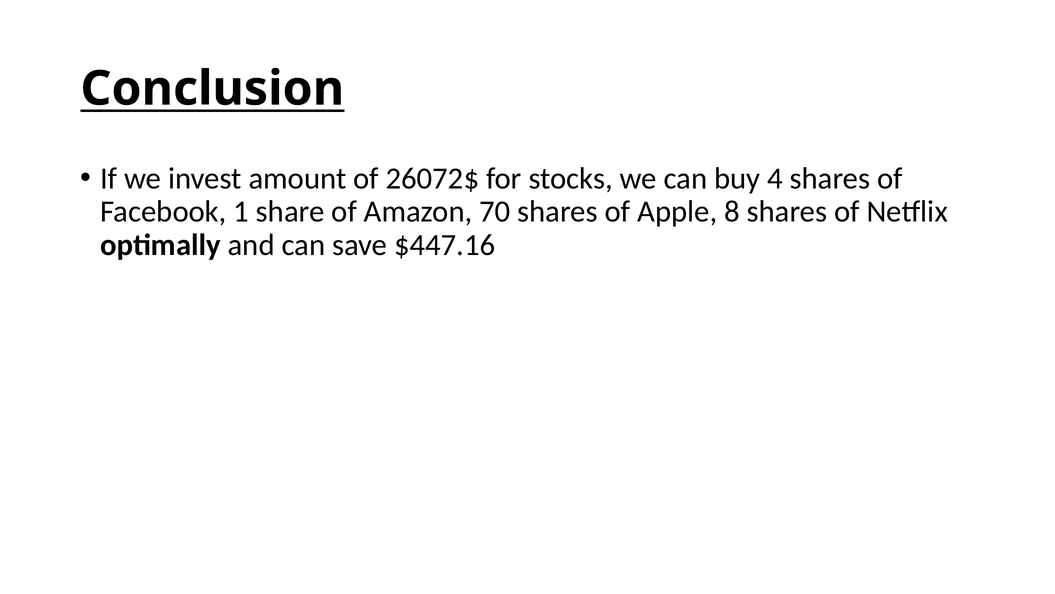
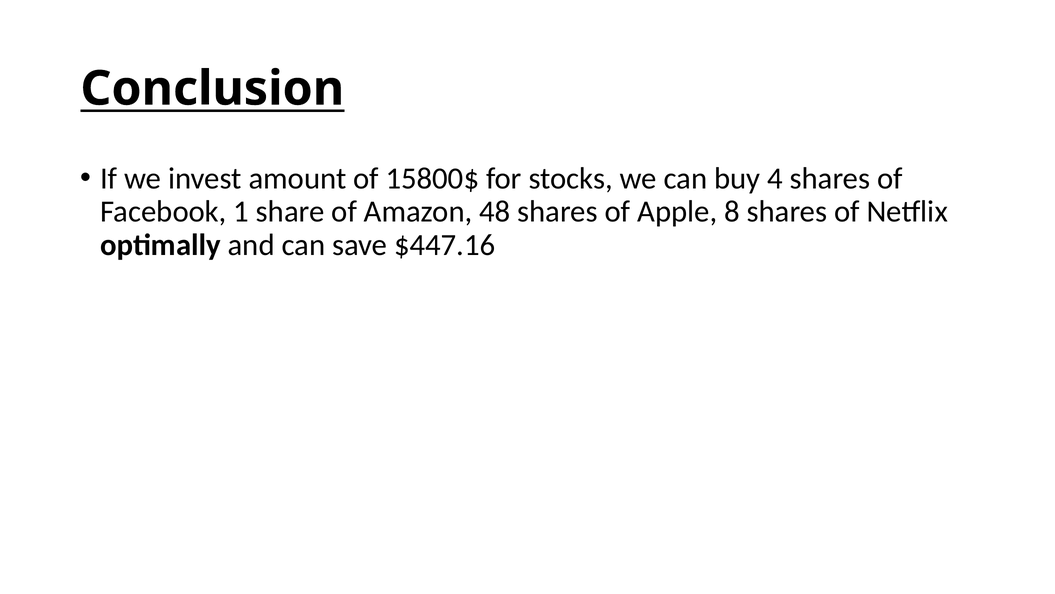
26072$: 26072$ -> 15800$ (432, 178)
70: 70 -> 48 (495, 212)
